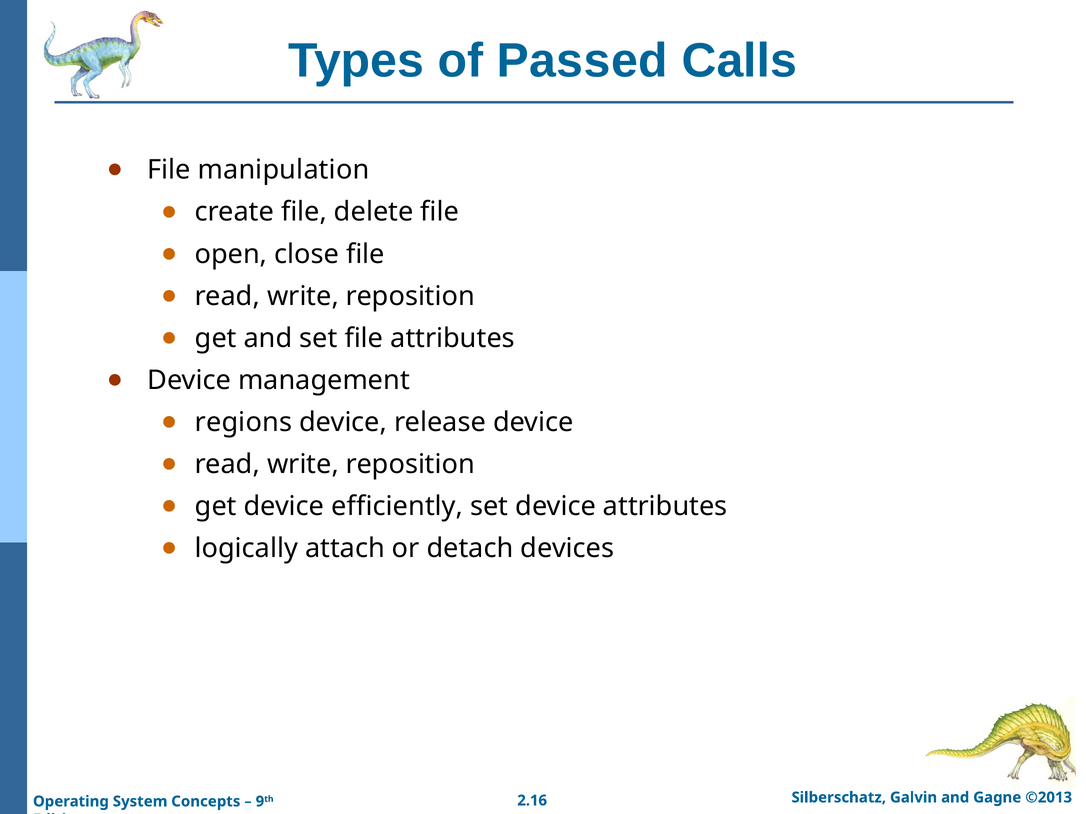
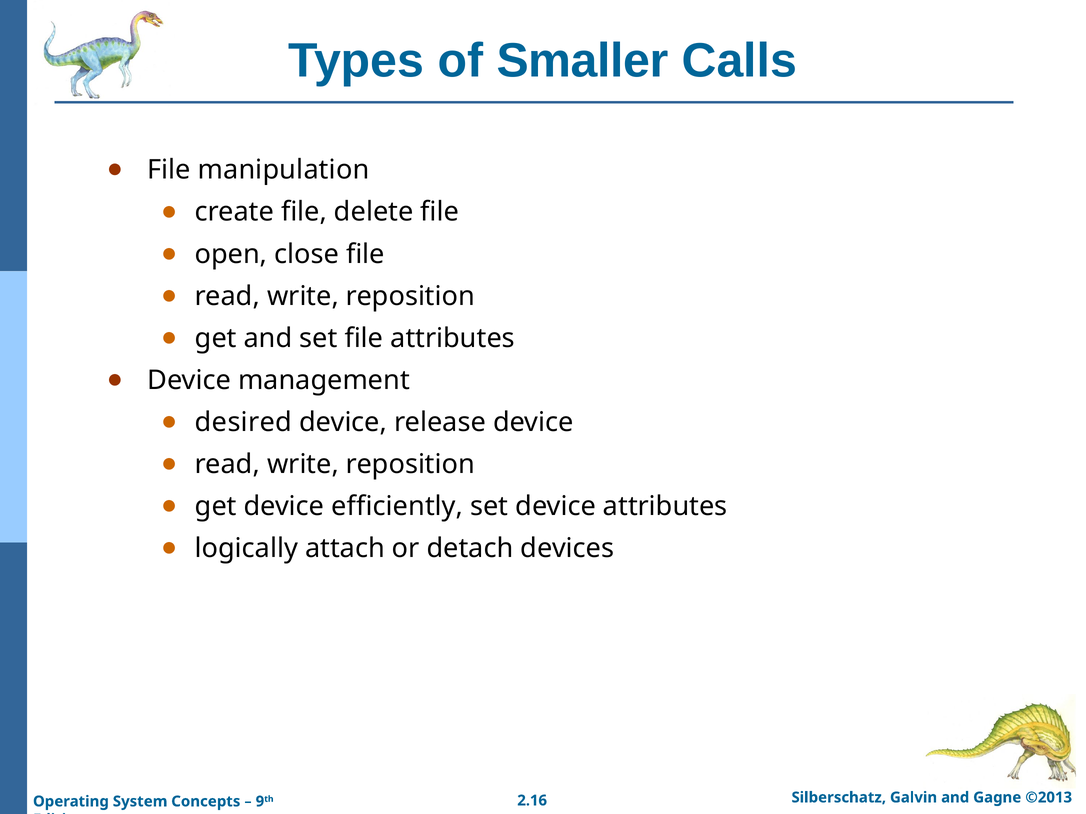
Passed: Passed -> Smaller (583, 61)
regions: regions -> desired (243, 423)
